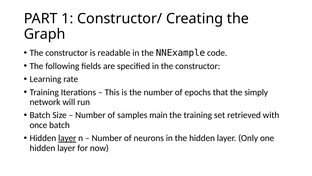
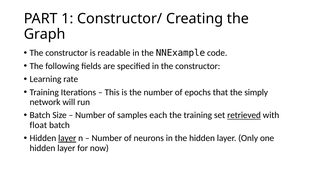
main: main -> each (158, 115)
retrieved underline: none -> present (244, 115)
once: once -> float (38, 125)
